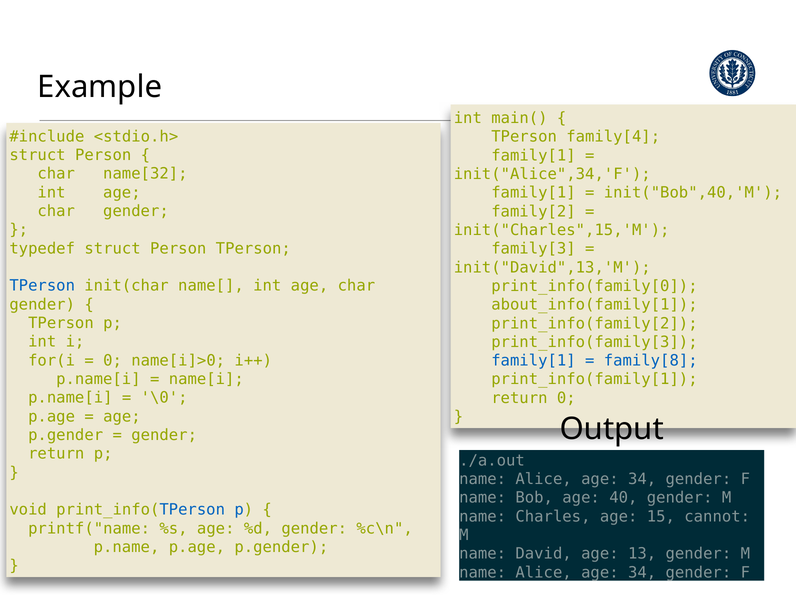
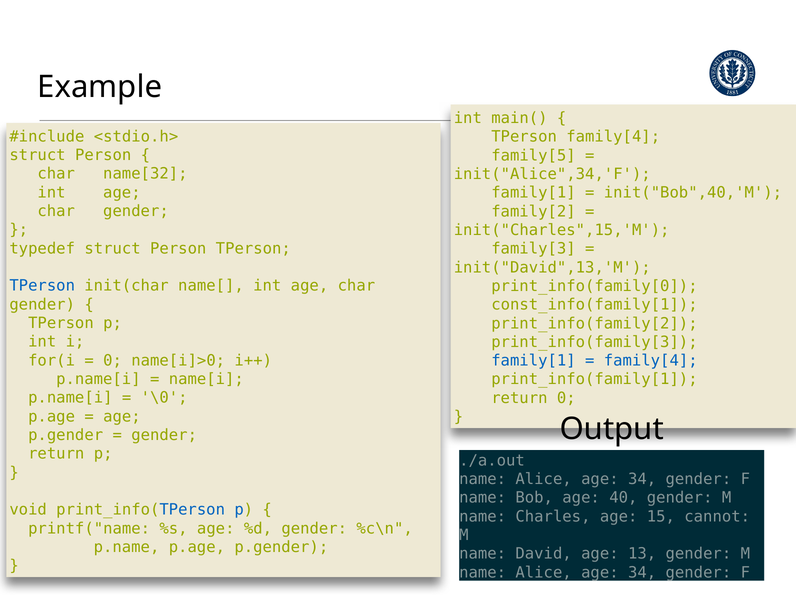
family[1: family[1 -> family[5 (533, 155)
about_info(family[1: about_info(family[1 -> const_info(family[1 (594, 305)
family[8: family[8 -> family[4 (651, 361)
